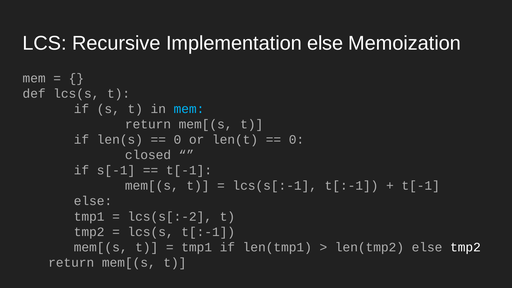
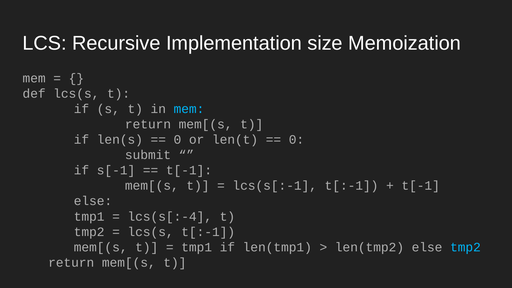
Implementation else: else -> size (325, 43)
closed: closed -> submit (148, 155)
lcs(s[:-2: lcs(s[:-2 -> lcs(s[:-4 (170, 216)
tmp2 colour: white -> light blue (465, 247)
